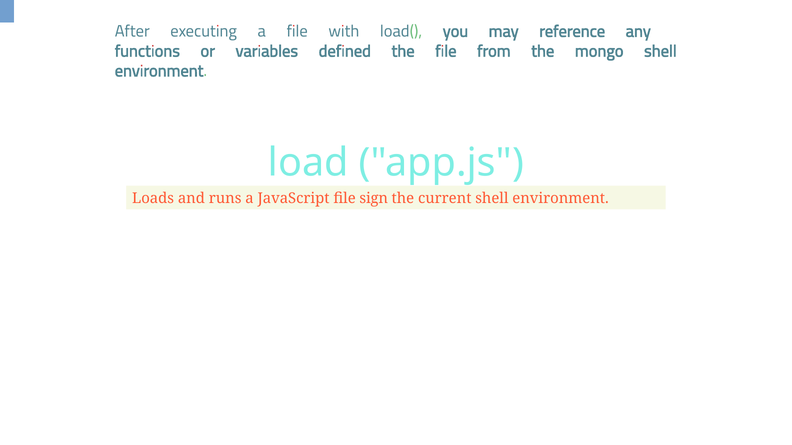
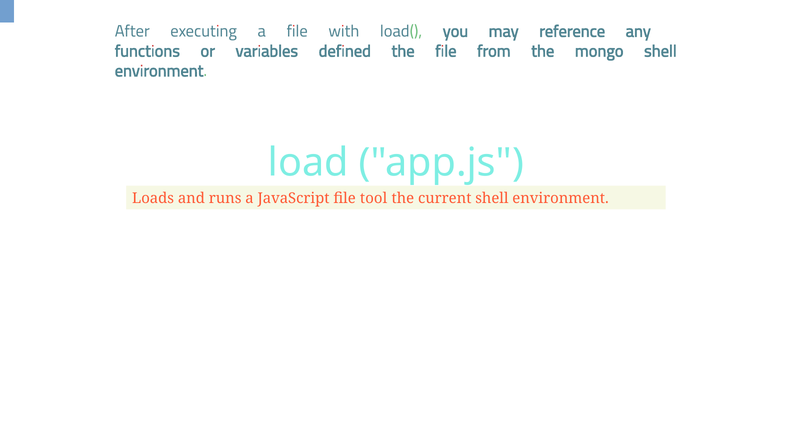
sign: sign -> tool (374, 199)
